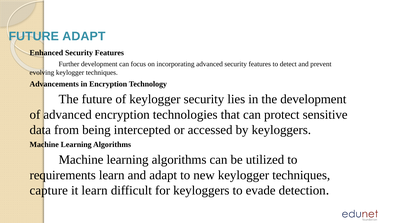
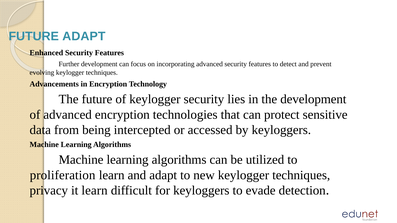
requirements: requirements -> proliferation (63, 175)
capture: capture -> privacy (49, 191)
